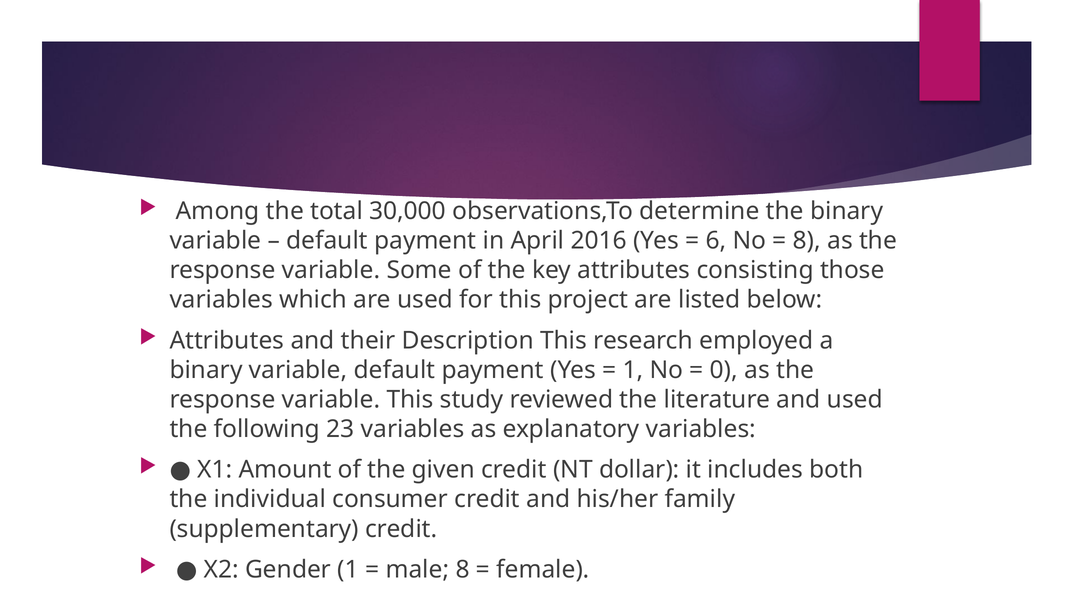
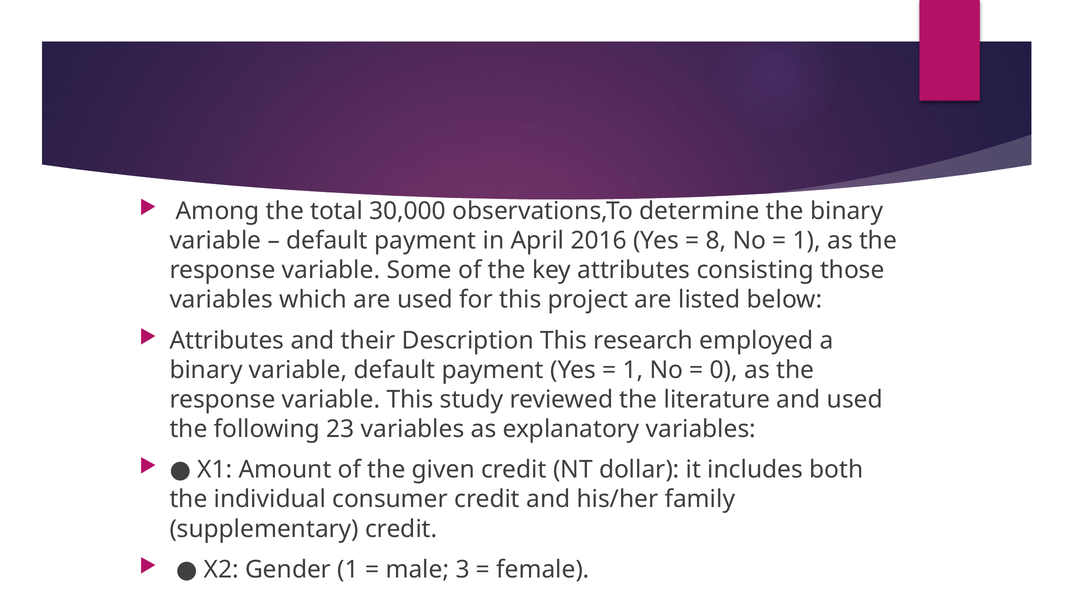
6: 6 -> 8 (716, 241)
8: 8 -> 1 (807, 241)
male 8: 8 -> 3 (463, 570)
